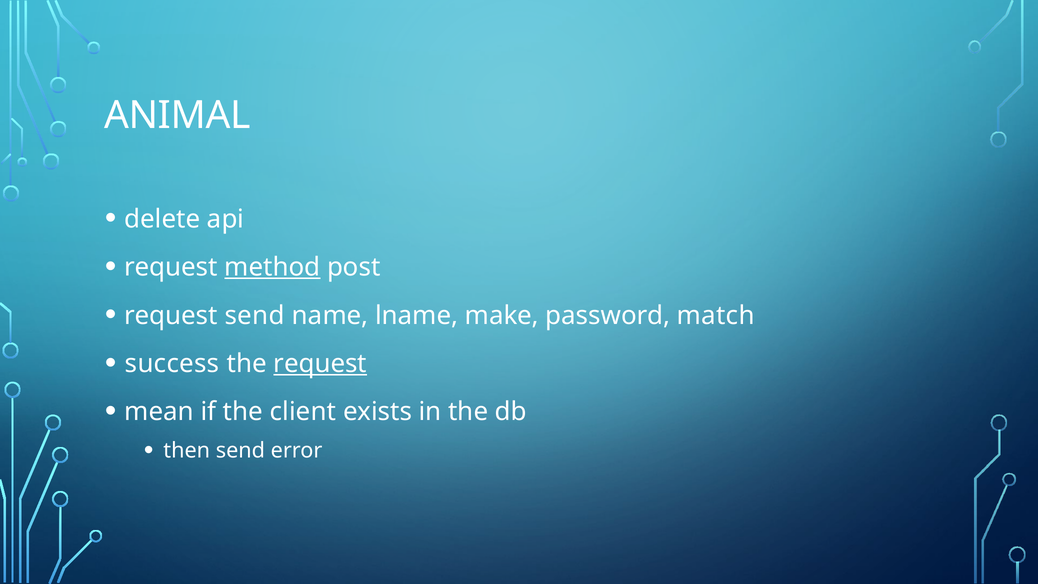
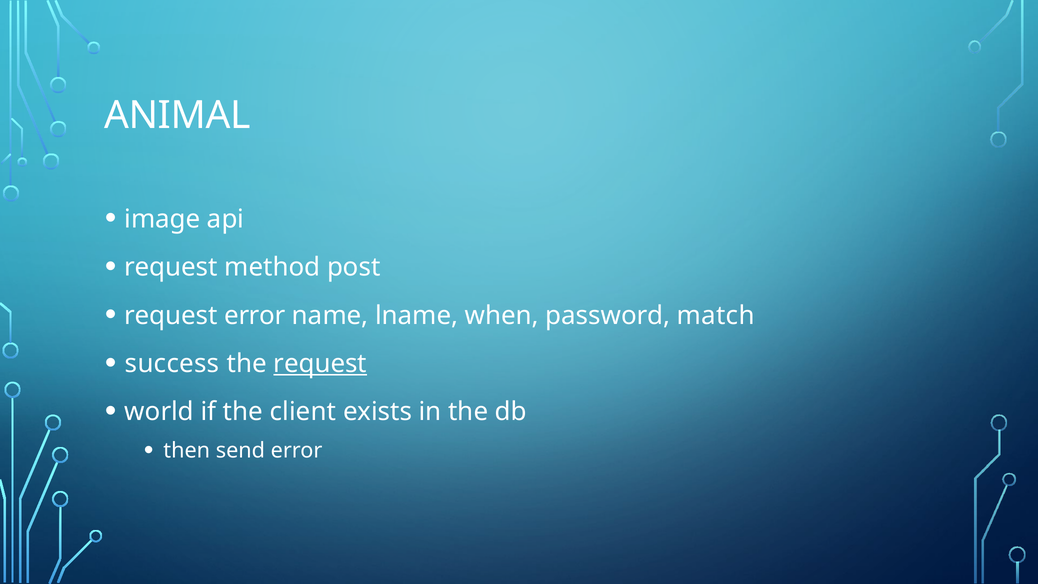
delete: delete -> image (162, 219)
method underline: present -> none (272, 267)
request send: send -> error (255, 315)
make: make -> when (502, 315)
mean: mean -> world (159, 412)
